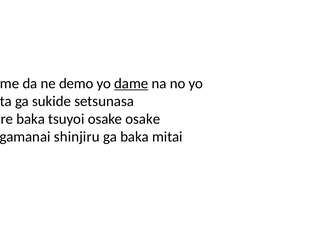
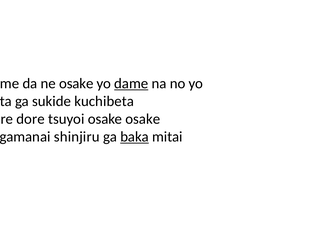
ne demo: demo -> osake (76, 84)
setsunasa: setsunasa -> kuchibeta (104, 101)
baka: baka -> dore (31, 119)
baka underline: none -> present (135, 137)
